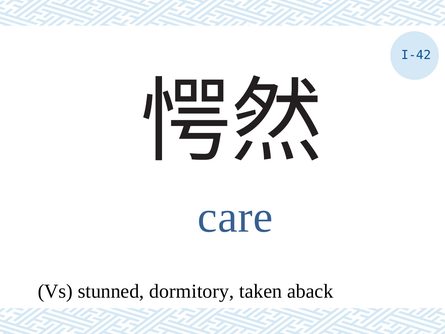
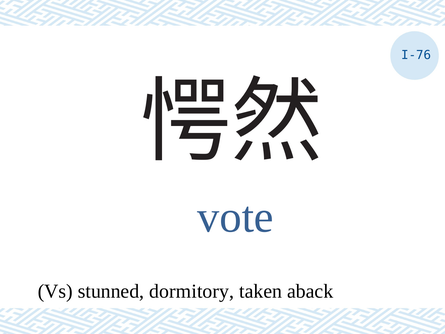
I-42: I-42 -> I-76 (416, 55)
care: care -> vote (235, 217)
